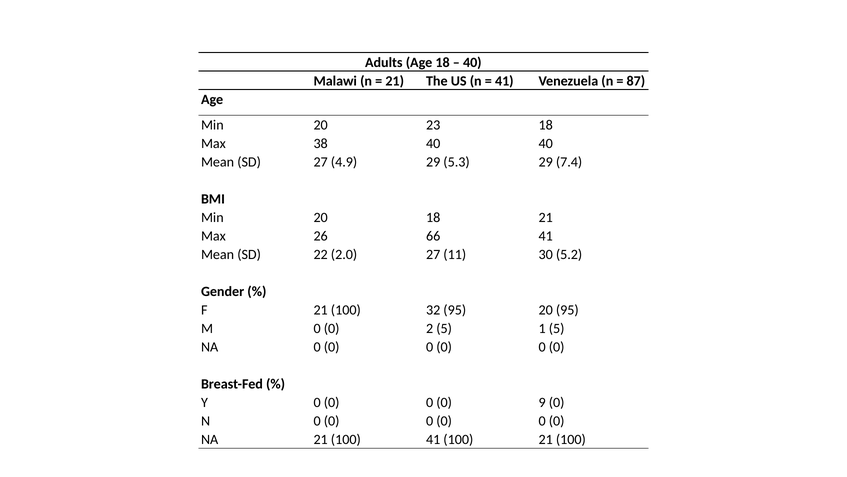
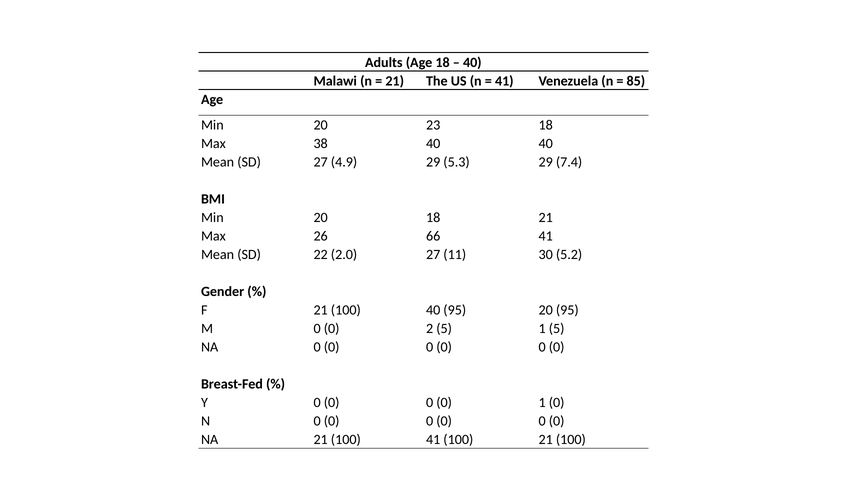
87: 87 -> 85 (636, 81)
100 32: 32 -> 40 (433, 310)
0 9: 9 -> 1 (542, 402)
